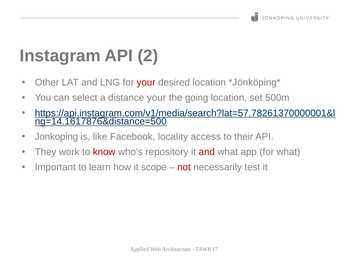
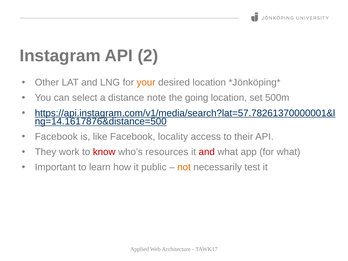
your colour: red -> orange (146, 83)
distance your: your -> note (156, 98)
Jonkoping: Jonkoping -> Facebook (56, 137)
repository: repository -> resources (167, 152)
scope: scope -> public (154, 167)
not colour: red -> orange (184, 167)
